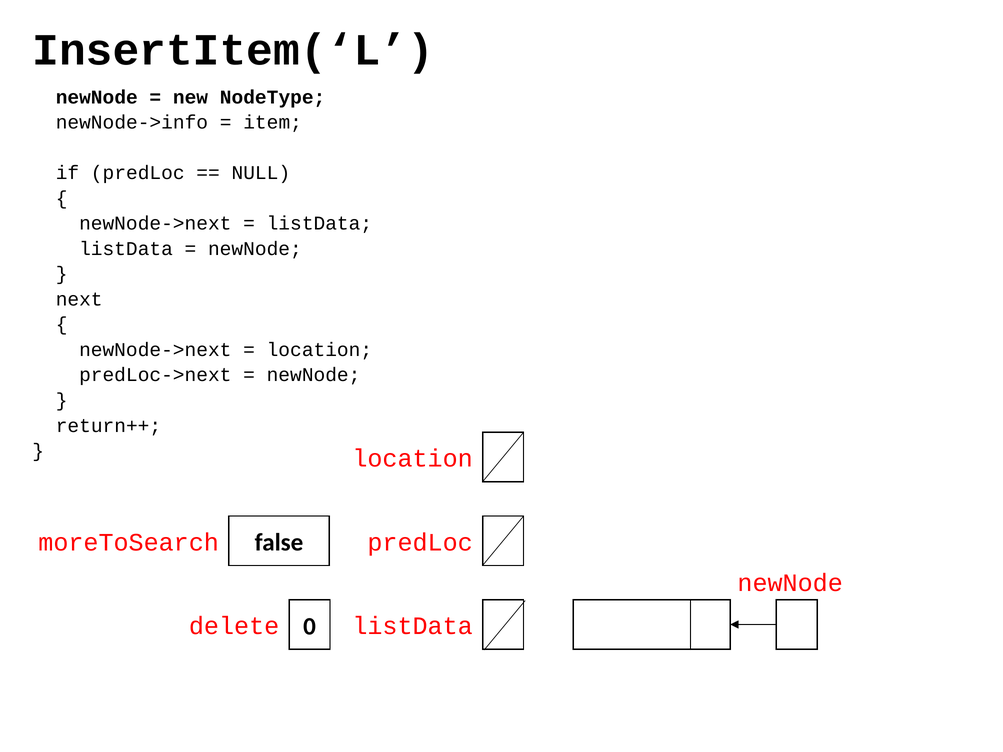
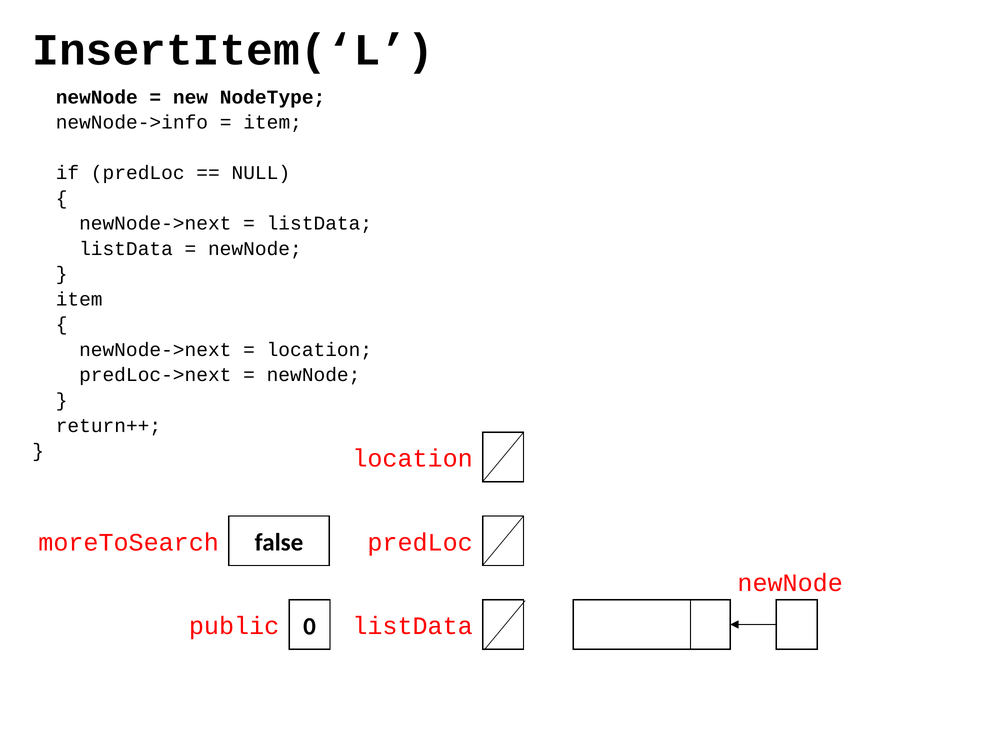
next: next -> item (79, 299)
delete: delete -> public (234, 626)
